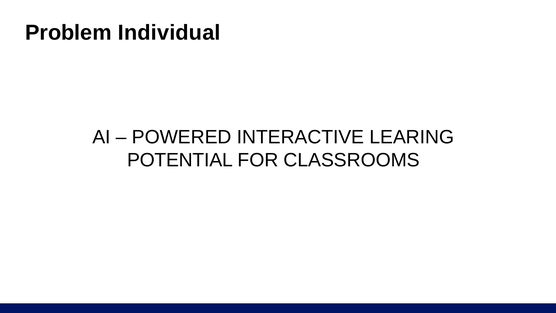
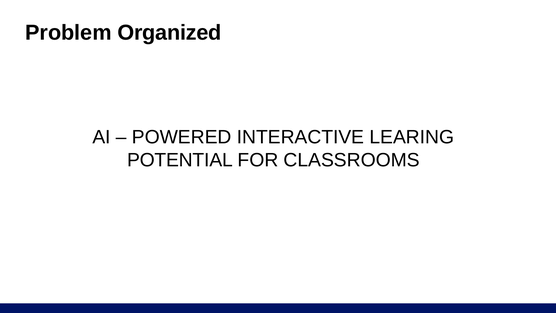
Individual: Individual -> Organized (169, 33)
